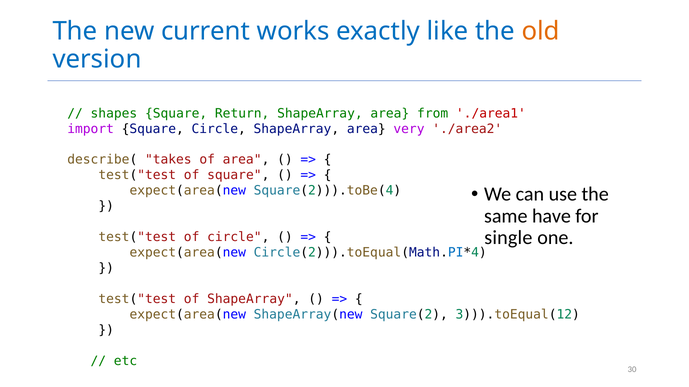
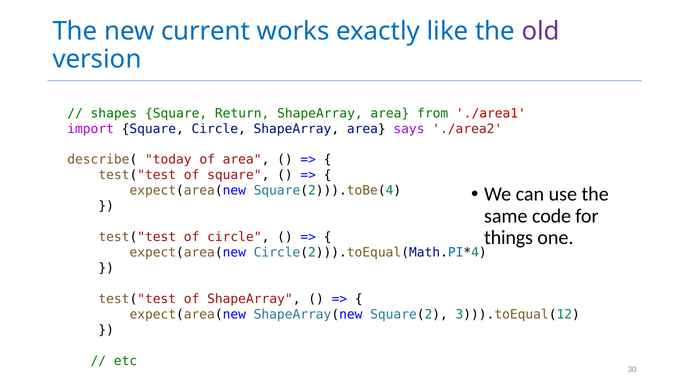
old colour: orange -> purple (541, 31)
very: very -> says (409, 129)
takes: takes -> today (168, 160)
have: have -> code (552, 216)
single: single -> things (509, 238)
